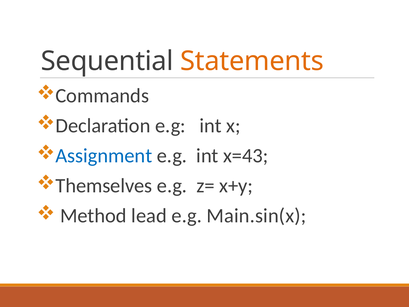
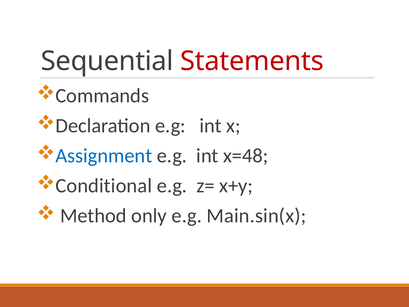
Statements colour: orange -> red (252, 61)
x=43: x=43 -> x=48 (246, 156)
Themselves: Themselves -> Conditional (104, 186)
lead: lead -> only (149, 216)
